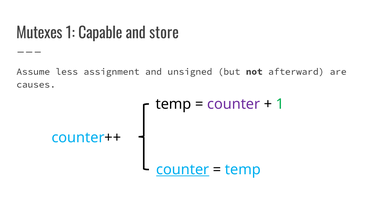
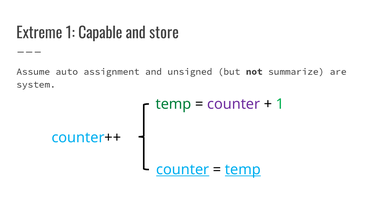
Mutexes: Mutexes -> Extreme (39, 33)
less: less -> auto (67, 72)
afterward: afterward -> summarize (296, 72)
causes: causes -> system (36, 84)
temp colour: black -> green (173, 104)
temp underline: none -> present (243, 169)
